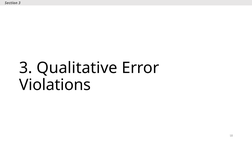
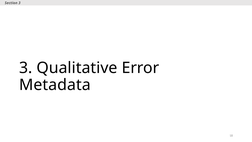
Violations: Violations -> Metadata (55, 85)
